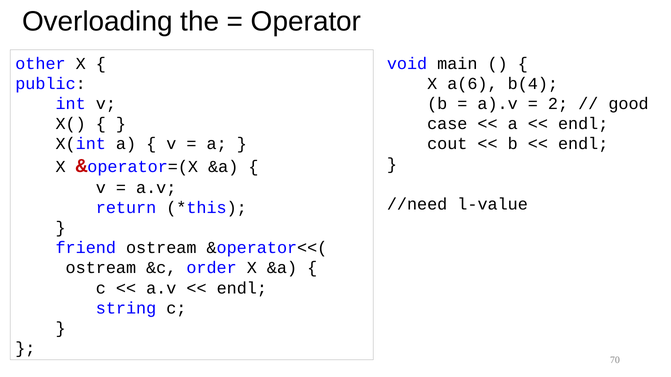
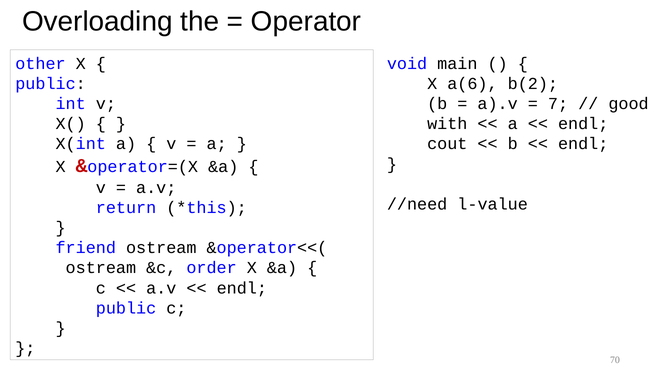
b(4: b(4 -> b(2 (533, 84)
2: 2 -> 7 (558, 104)
case: case -> with (447, 124)
string: string -> public (126, 309)
